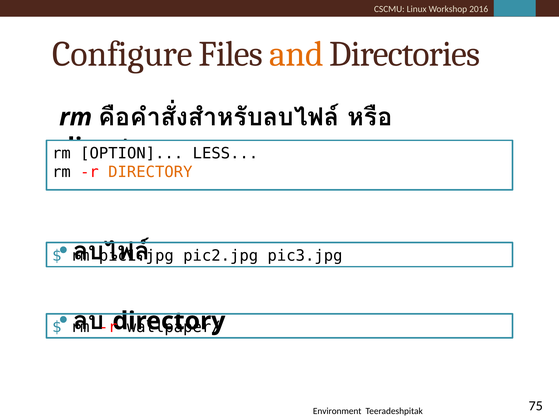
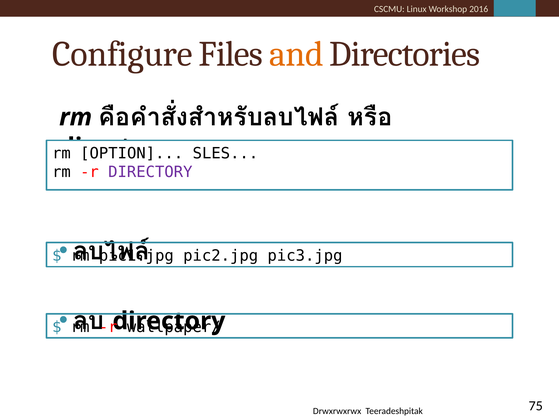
LESS: LESS -> SLES (225, 154)
DIRECTORY colour: orange -> purple (150, 172)
Environment: Environment -> Drwxrwxrwx (337, 411)
